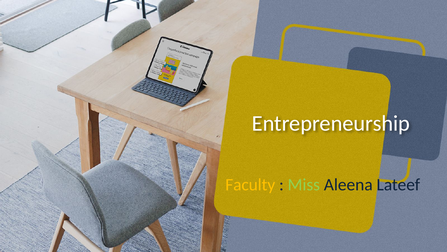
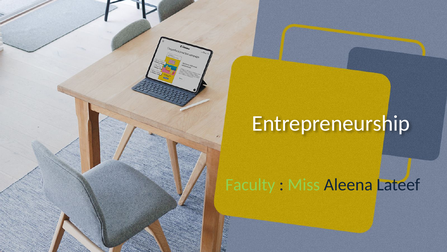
Faculty colour: yellow -> light green (250, 184)
